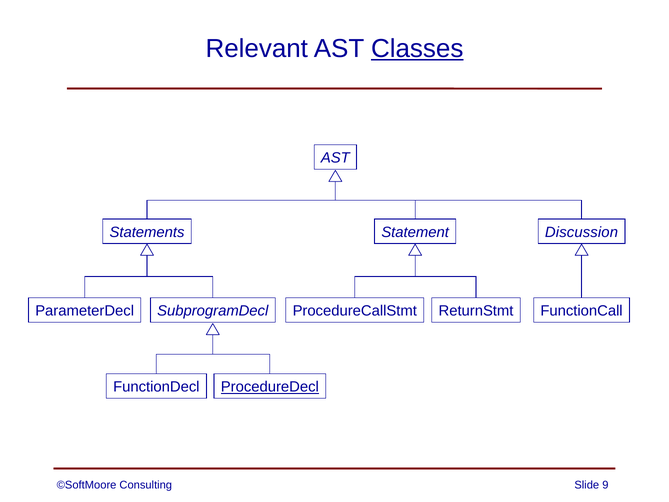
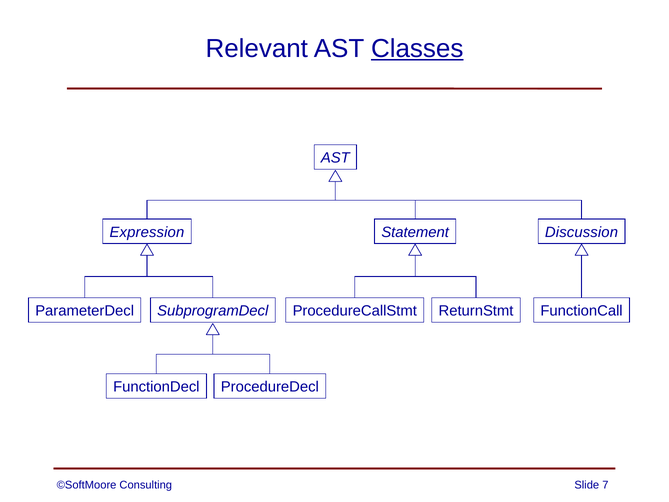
Statements: Statements -> Expression (147, 232)
ProcedureDecl underline: present -> none (270, 387)
9: 9 -> 7 (605, 485)
